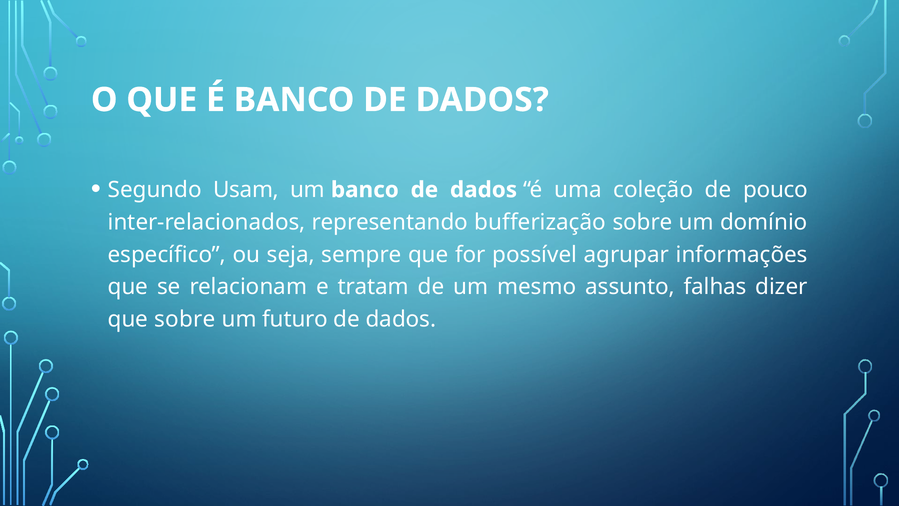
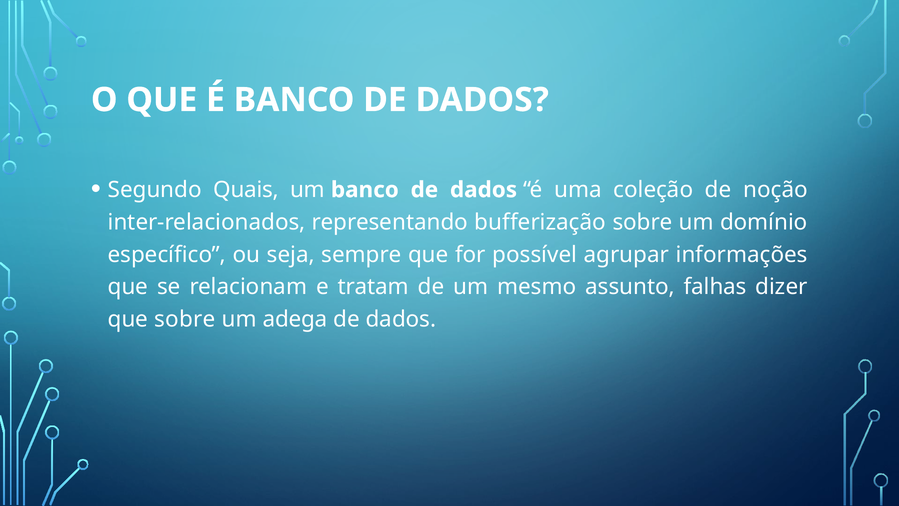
Usam: Usam -> Quais (246, 190)
pouco: pouco -> noção (775, 190)
futuro: futuro -> adega (295, 319)
